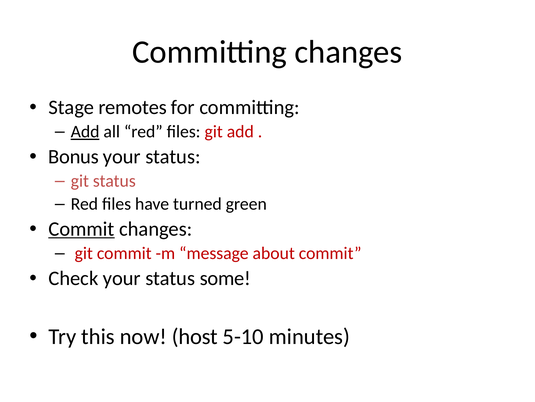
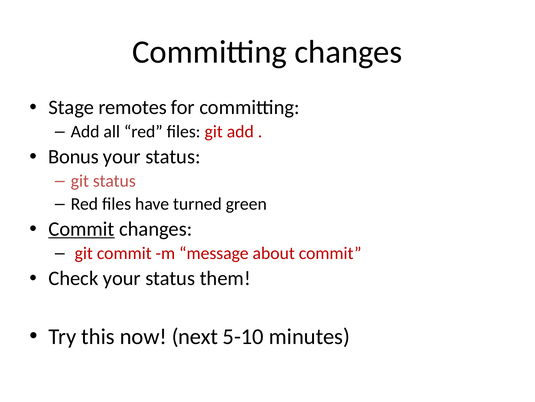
Add underline: present -> none (85, 131)
some: some -> them (225, 278)
host: host -> next (195, 336)
